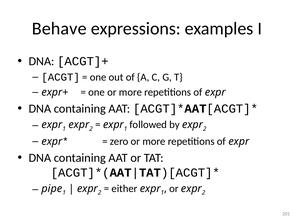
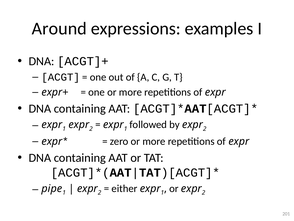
Behave: Behave -> Around (59, 28)
